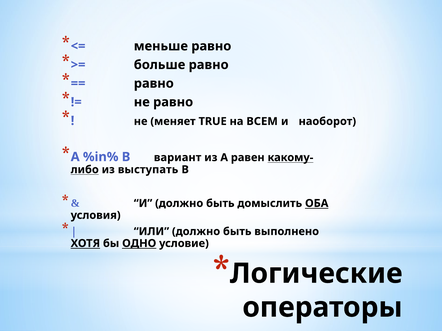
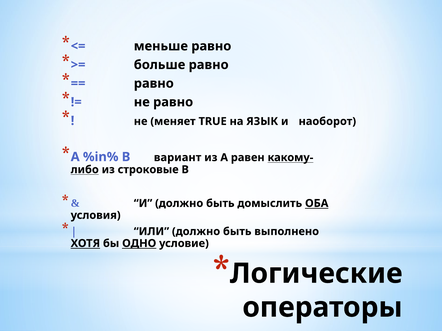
ВСЕМ: ВСЕМ -> ЯЗЫК (262, 122)
выступать: выступать -> строковые (148, 170)
